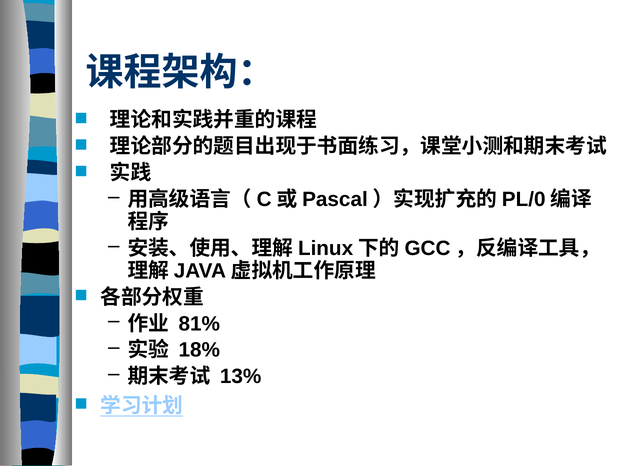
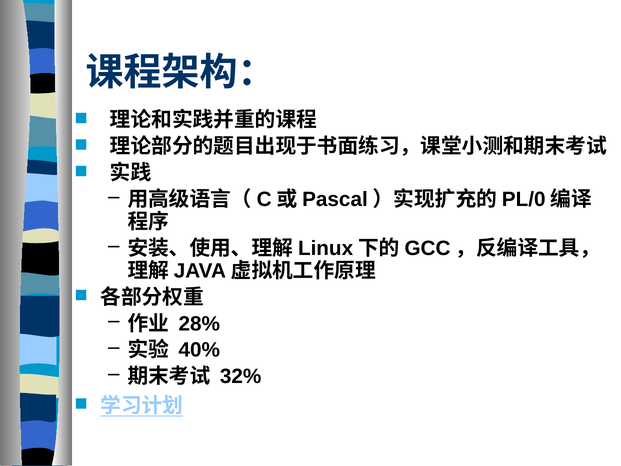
81%: 81% -> 28% (199, 323)
18%: 18% -> 40% (199, 350)
13%: 13% -> 32% (241, 376)
